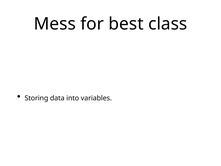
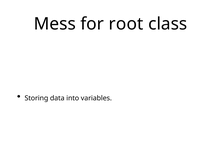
best: best -> root (126, 24)
